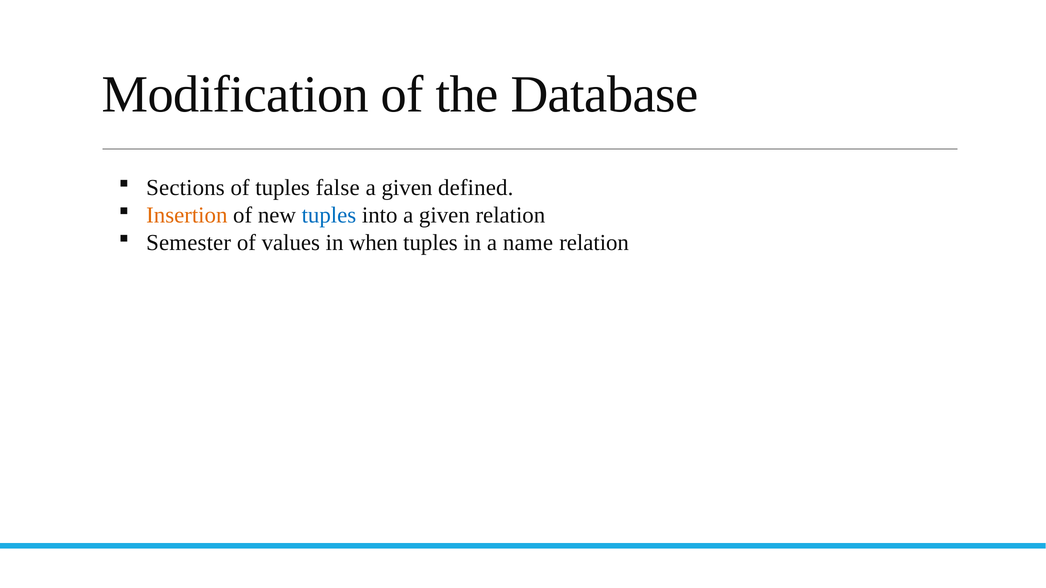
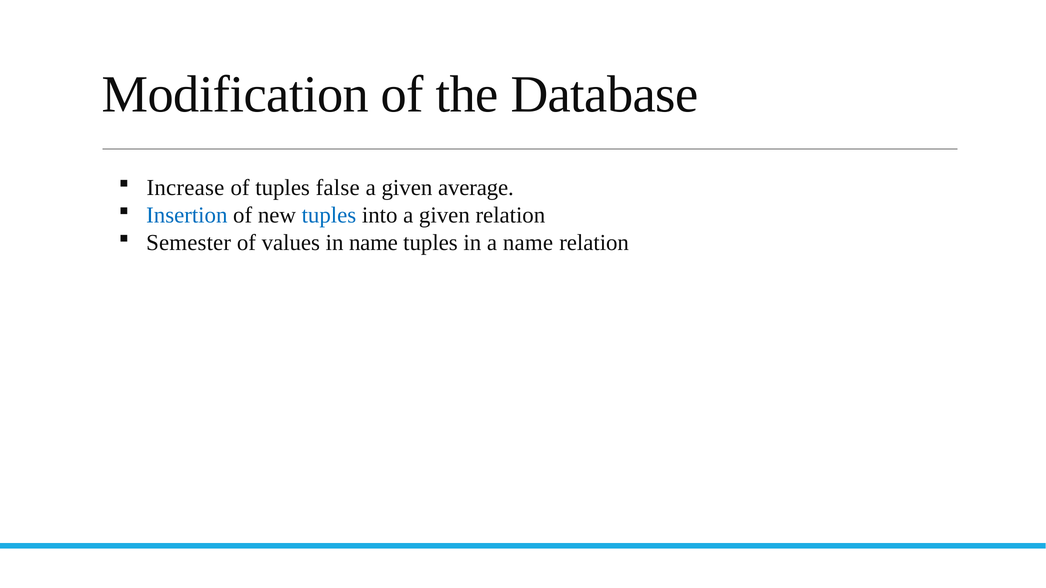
Sections: Sections -> Increase (185, 188)
defined: defined -> average (476, 188)
Insertion colour: orange -> blue (187, 215)
in when: when -> name (373, 243)
